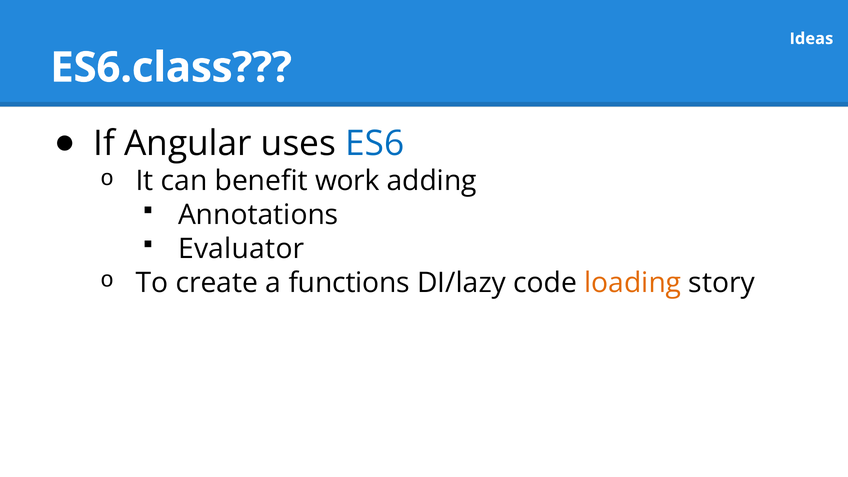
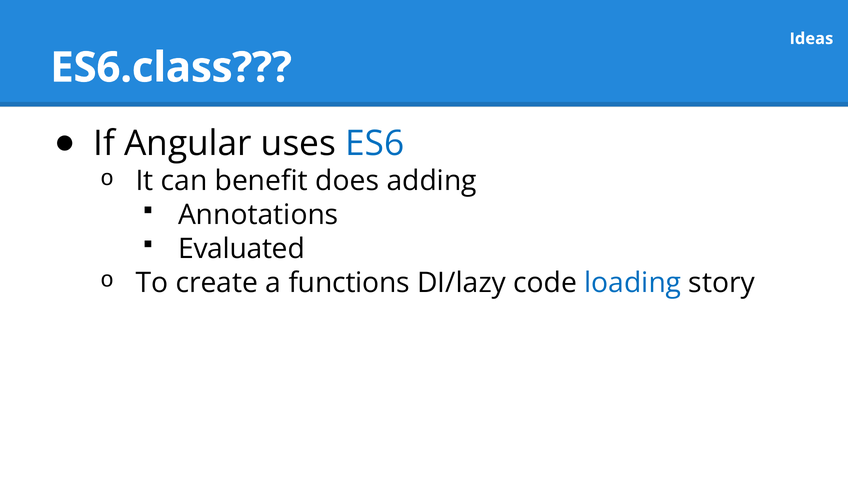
work: work -> does (347, 181)
Evaluator: Evaluator -> Evaluated (241, 249)
loading colour: orange -> blue (633, 283)
